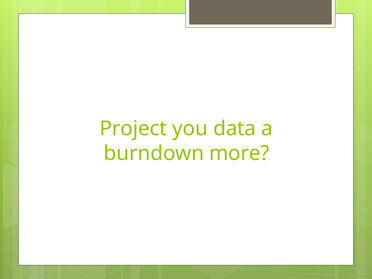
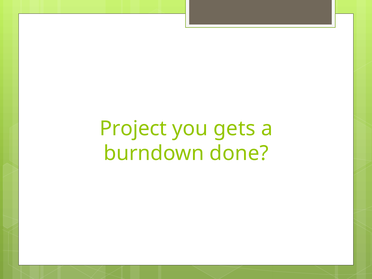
data: data -> gets (234, 129)
more: more -> done (239, 153)
